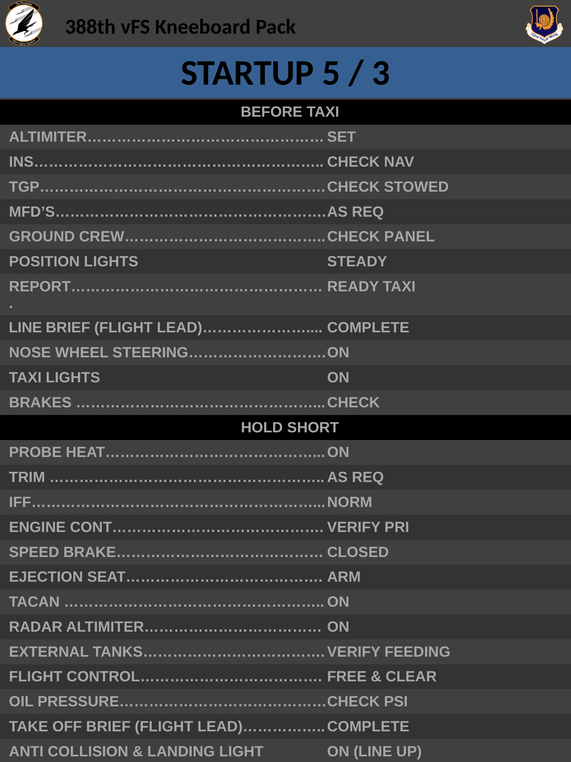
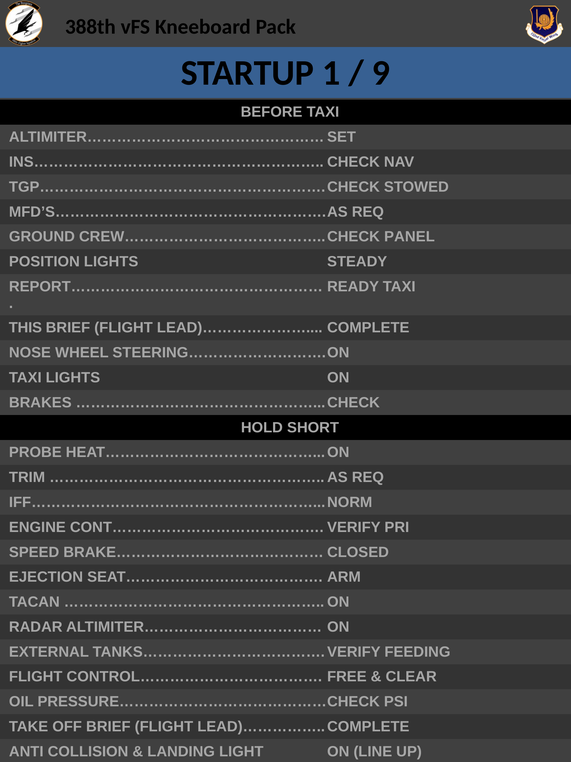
5: 5 -> 1 (331, 73)
3: 3 -> 9 (381, 73)
LINE: LINE -> THIS (25, 327)
